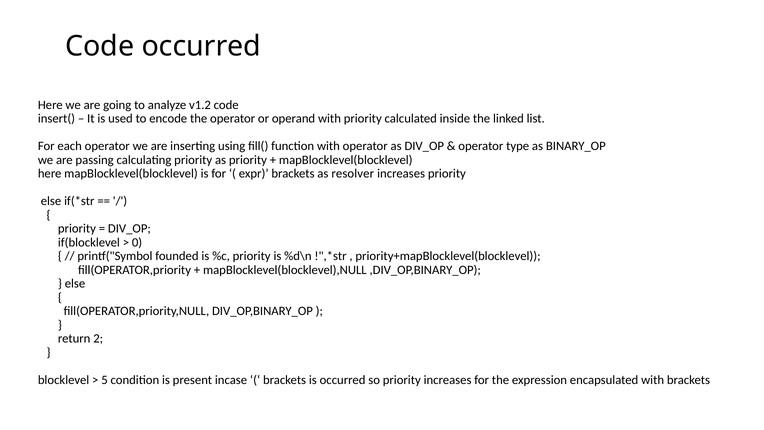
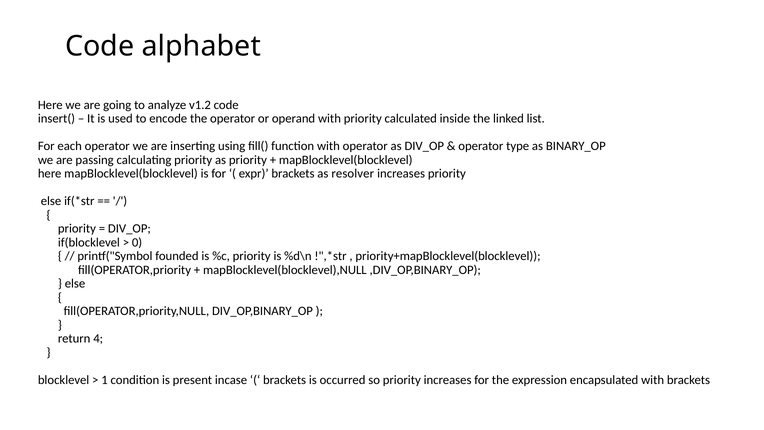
Code occurred: occurred -> alphabet (201, 46)
2: 2 -> 4 (98, 338)
5: 5 -> 1 (105, 380)
